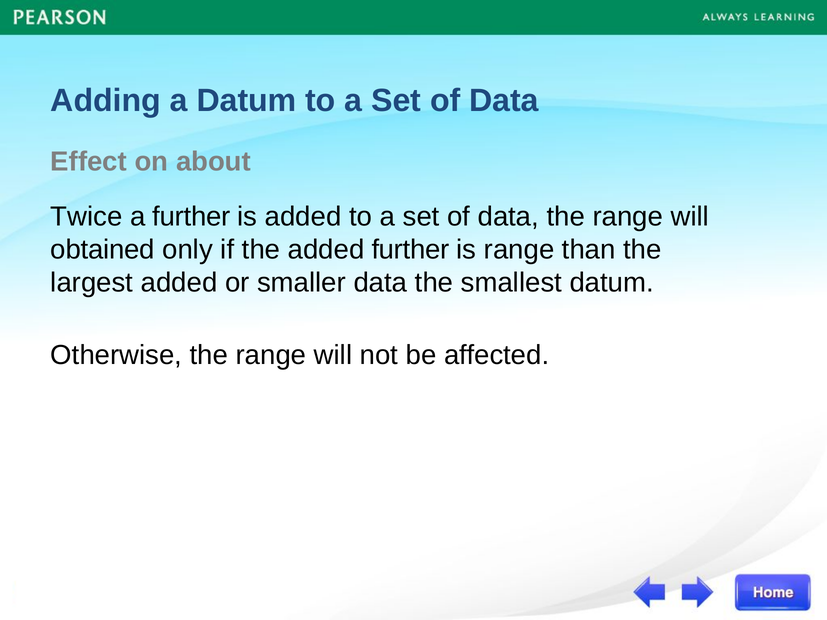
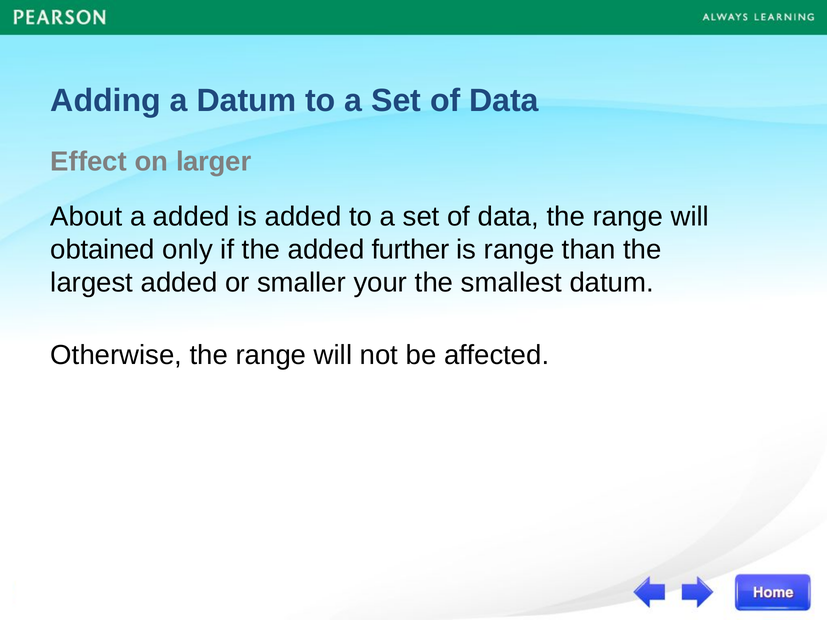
about: about -> larger (214, 162)
Twice: Twice -> About (86, 217)
a further: further -> added (191, 217)
smaller data: data -> your (380, 283)
